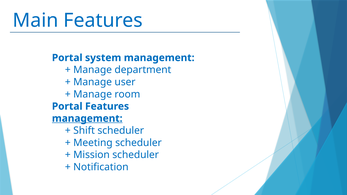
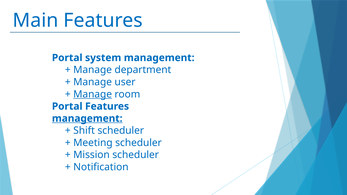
Manage underline: none -> present (93, 94)
